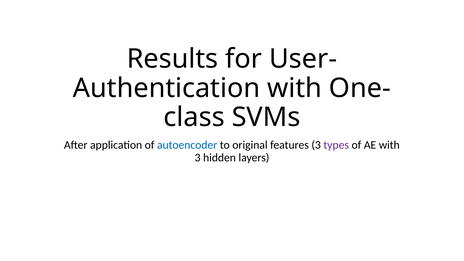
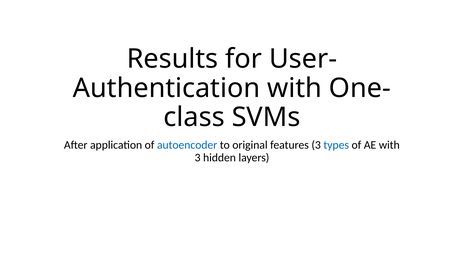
types colour: purple -> blue (336, 145)
